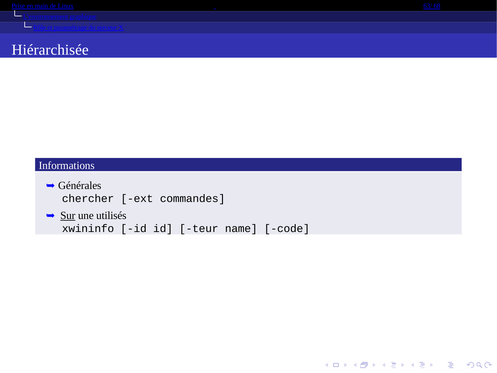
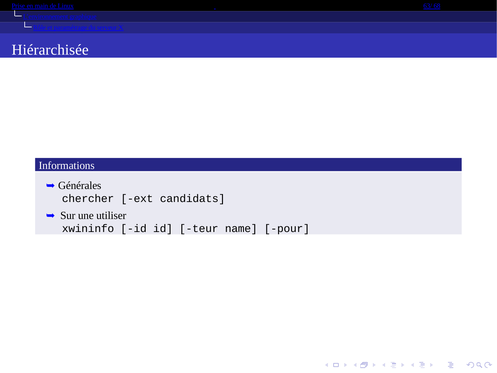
commandes: commandes -> candidats (193, 199)
Sur underline: present -> none (68, 216)
utilisés: utilisés -> utiliser (111, 216)
code: code -> pour (287, 229)
